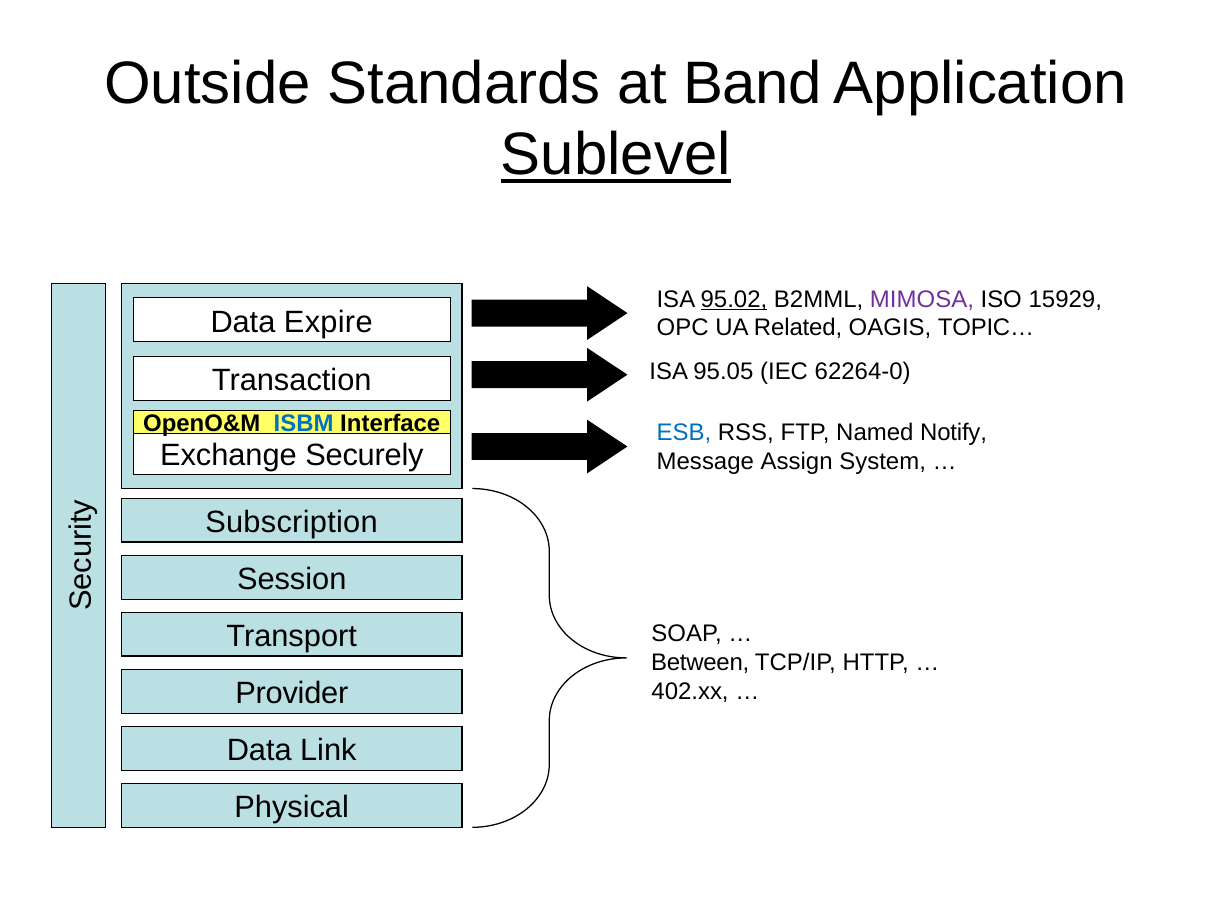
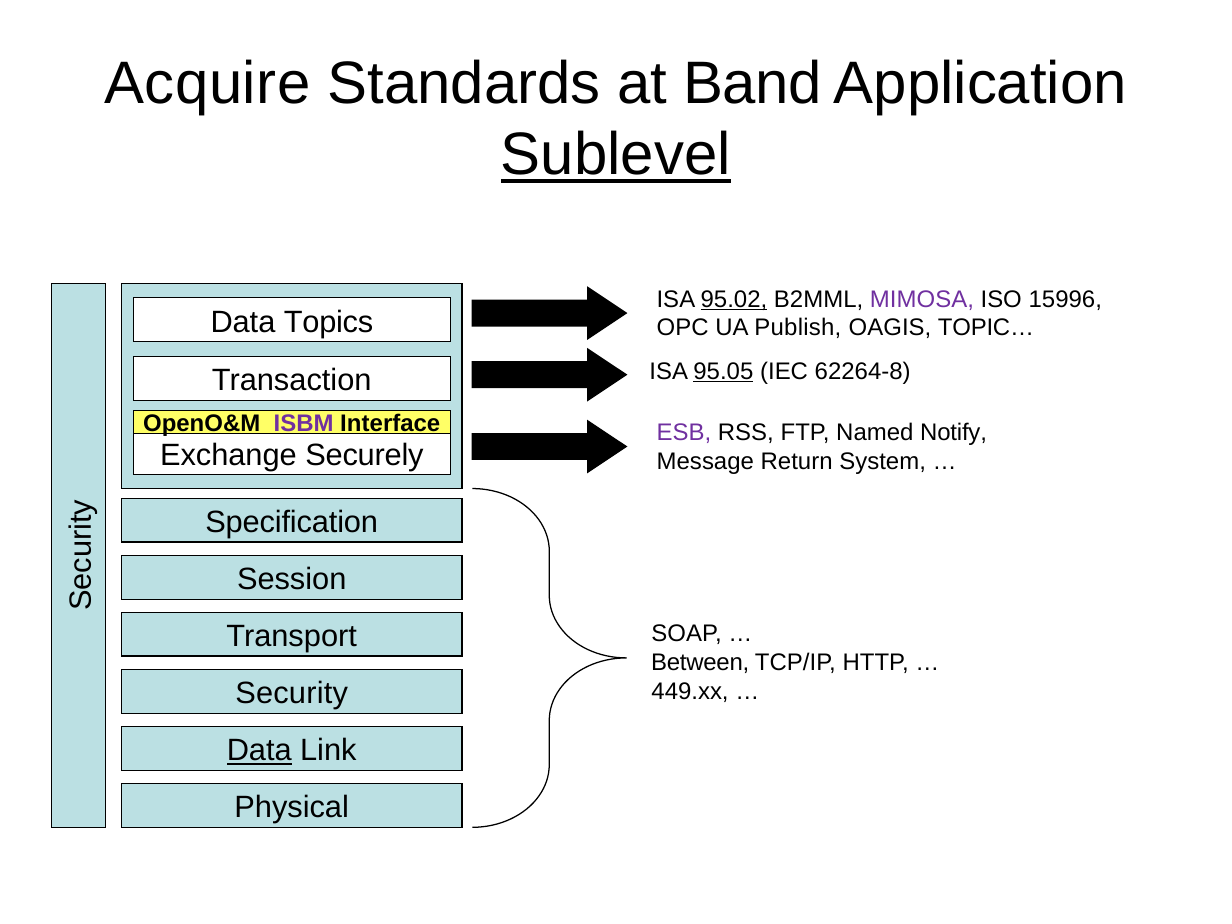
Outside: Outside -> Acquire (207, 83)
15929: 15929 -> 15996 (1065, 299)
Expire: Expire -> Topics (329, 322)
Related: Related -> Publish (798, 328)
95.05 underline: none -> present (723, 371)
62264-0: 62264-0 -> 62264-8 (863, 371)
ISBM colour: blue -> purple (304, 424)
ESB colour: blue -> purple (684, 433)
Assign: Assign -> Return (797, 462)
Subscription: Subscription -> Specification (292, 523)
Provider: Provider -> Security (292, 694)
402.xx: 402.xx -> 449.xx (690, 691)
Data underline: none -> present (259, 751)
